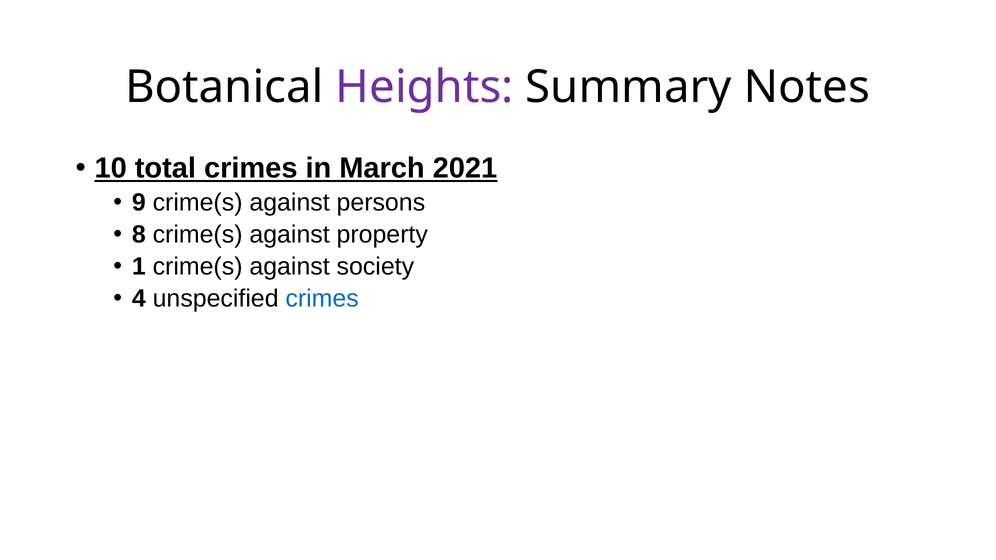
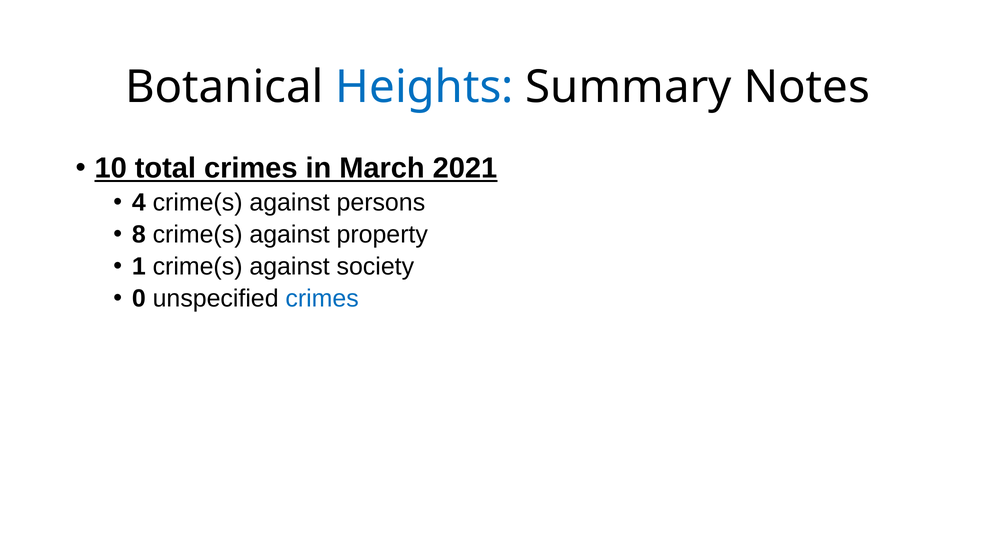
Heights colour: purple -> blue (425, 87)
9: 9 -> 4 (139, 203)
4: 4 -> 0 (139, 299)
